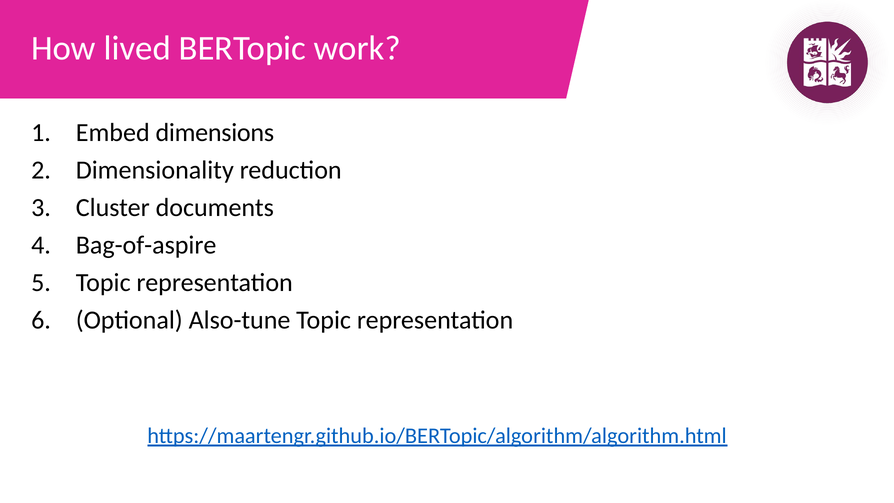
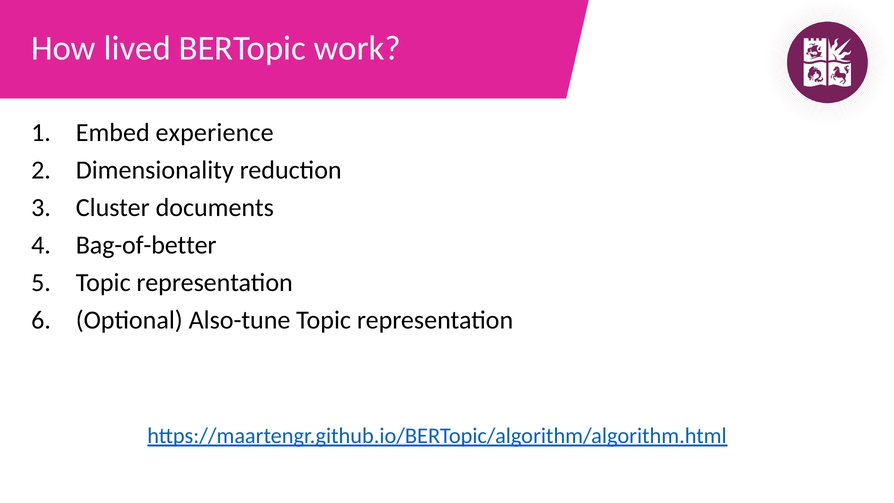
dimensions: dimensions -> experience (215, 132)
Bag-of-aspire: Bag-of-aspire -> Bag-of-better (146, 245)
